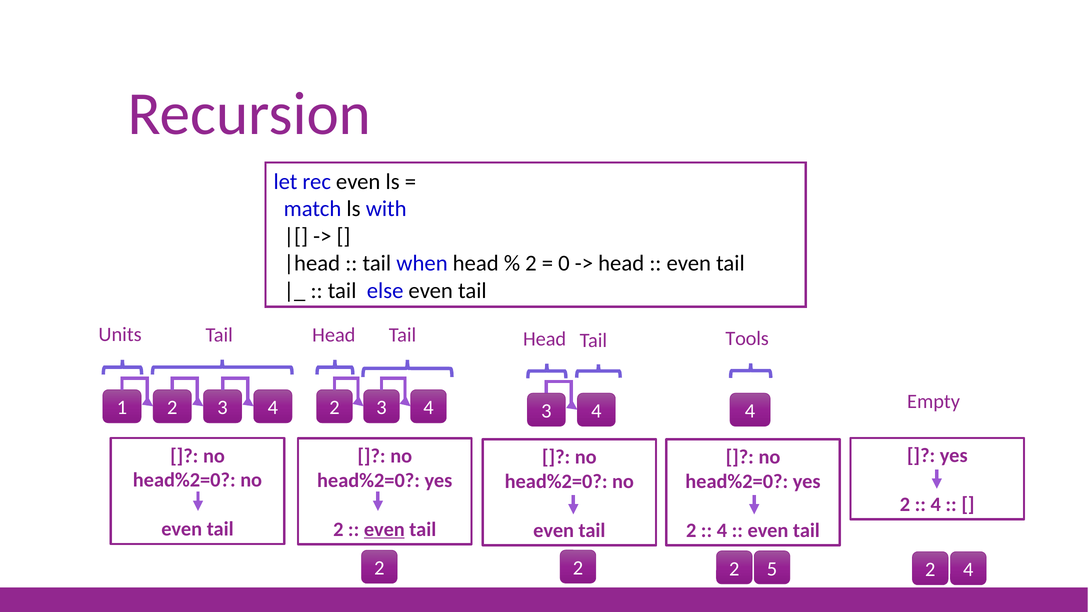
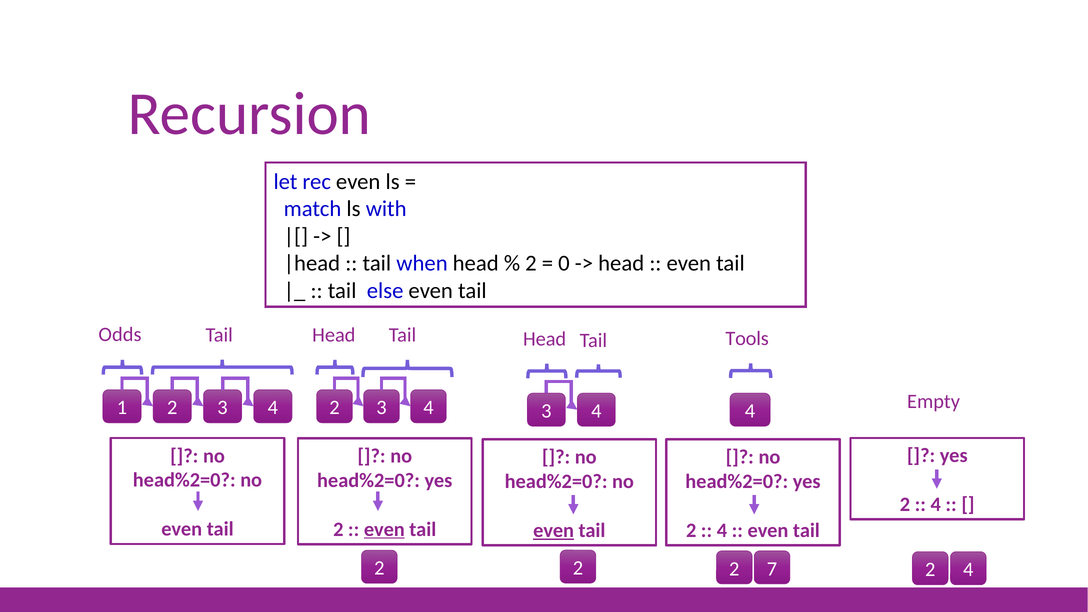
Units: Units -> Odds (120, 335)
even underline: none -> present (554, 531)
5: 5 -> 7 (772, 569)
